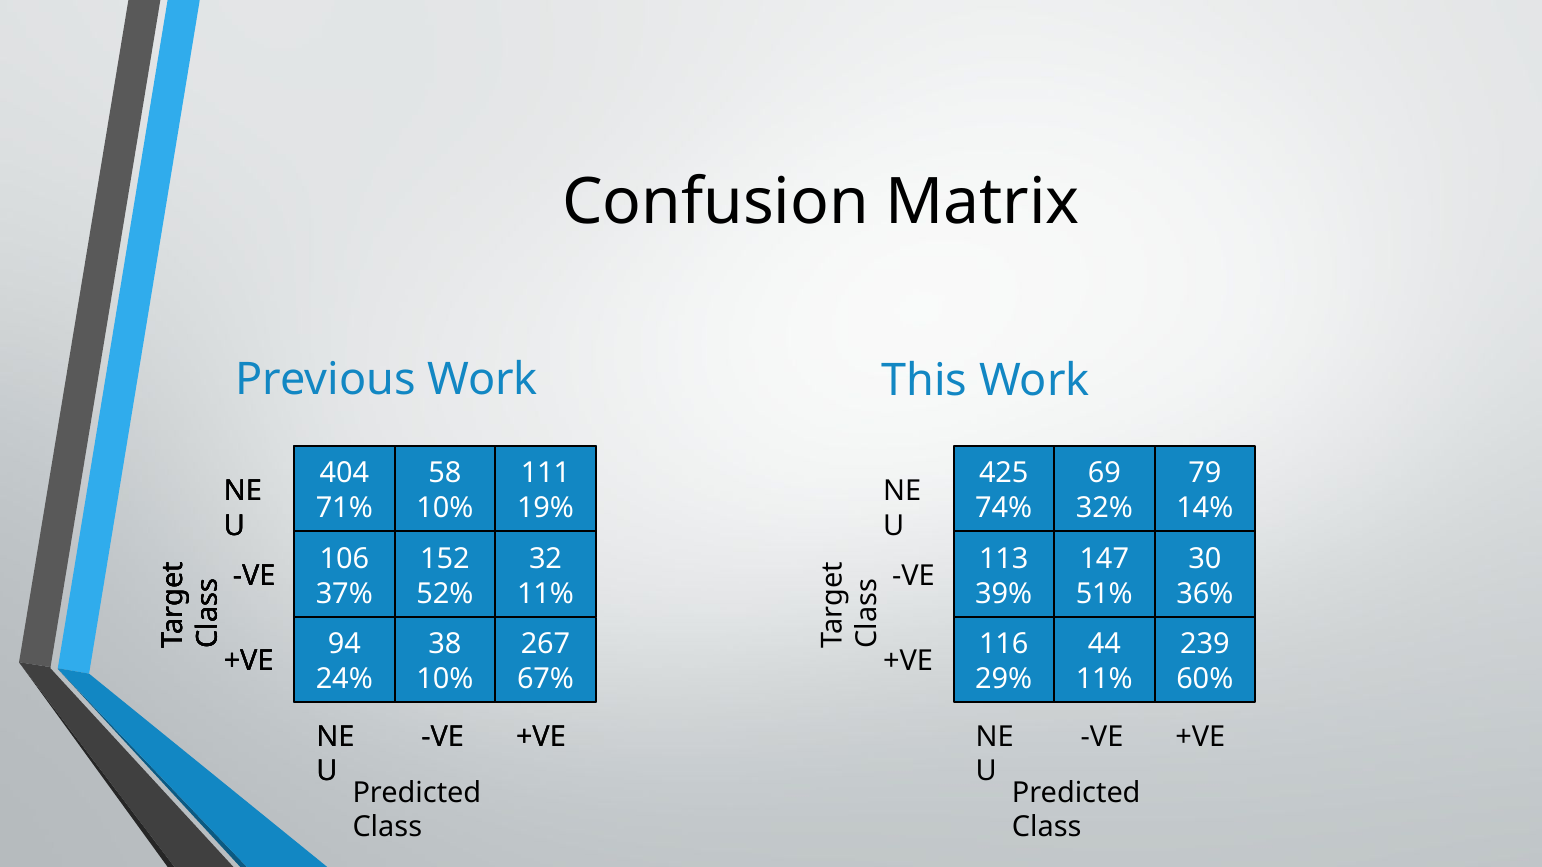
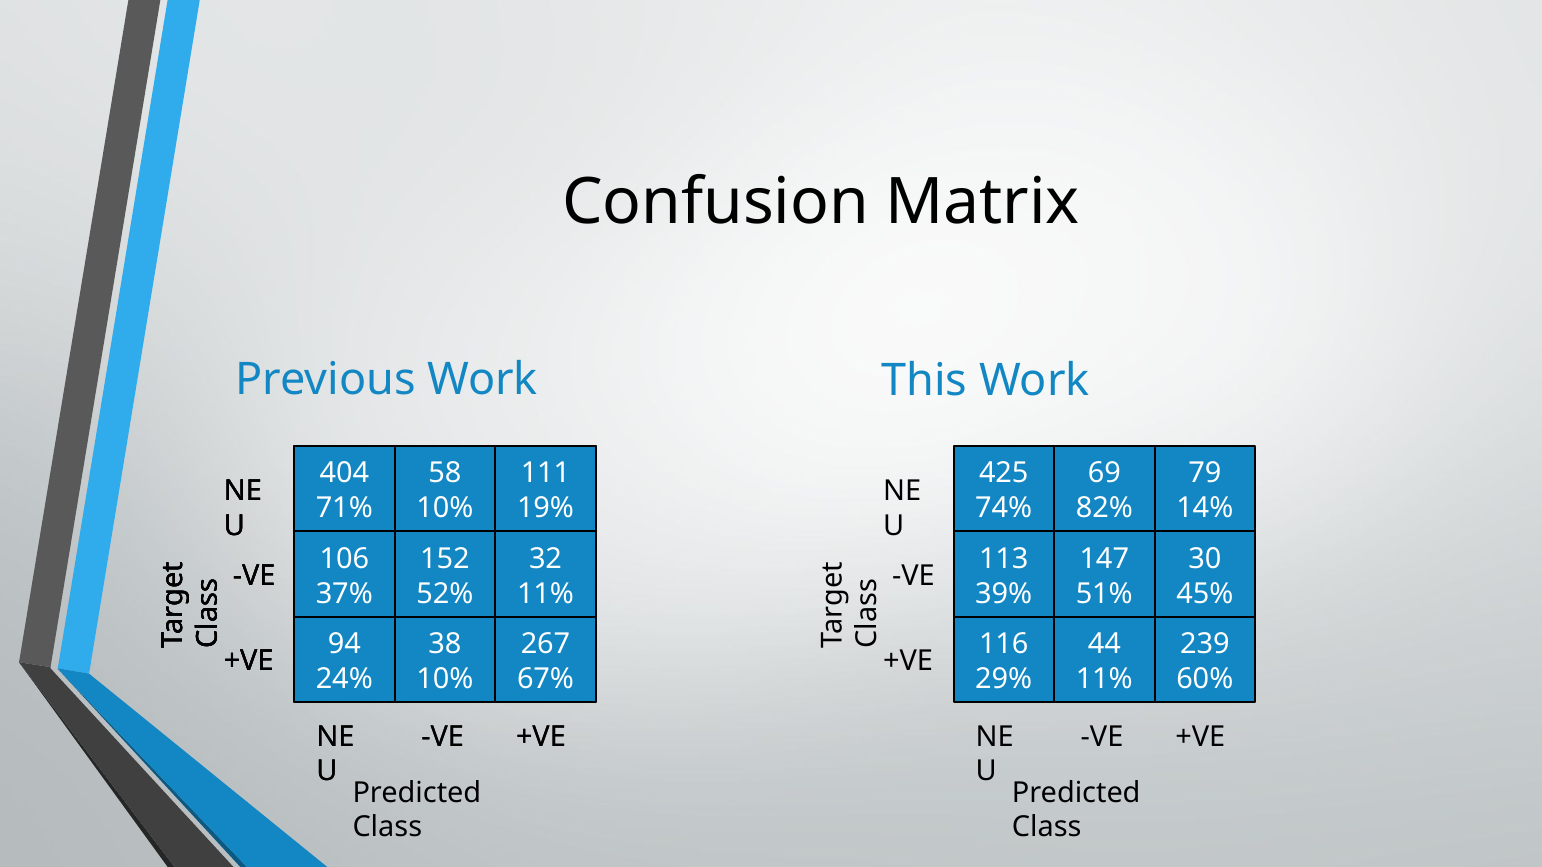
32%: 32% -> 82% (1104, 508)
36%: 36% -> 45% (1205, 594)
